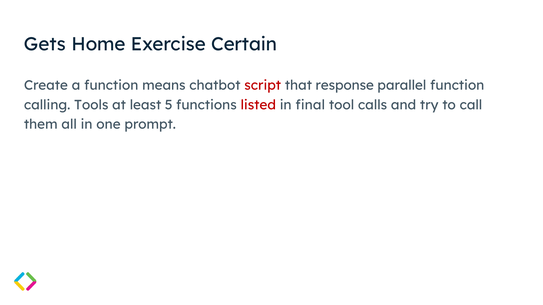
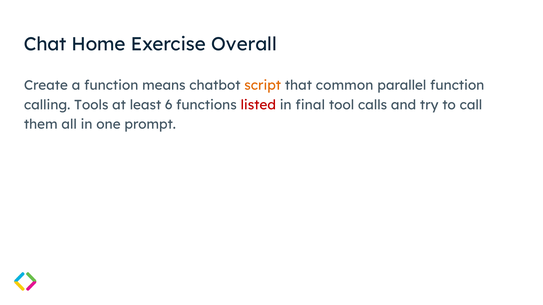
Gets: Gets -> Chat (45, 44)
Certain: Certain -> Overall (244, 44)
script colour: red -> orange (263, 86)
response: response -> common (345, 86)
5: 5 -> 6 (169, 105)
